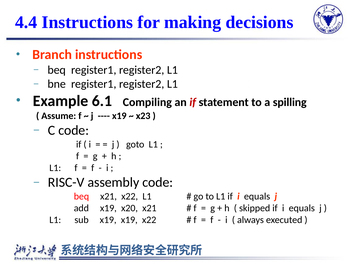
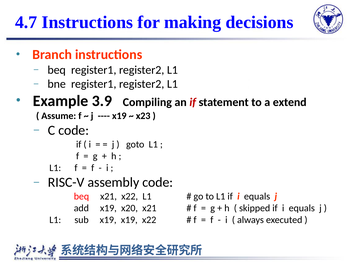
4.4: 4.4 -> 4.7 (26, 22)
6.1: 6.1 -> 3.9 (102, 101)
spilling: spilling -> extend (290, 102)
